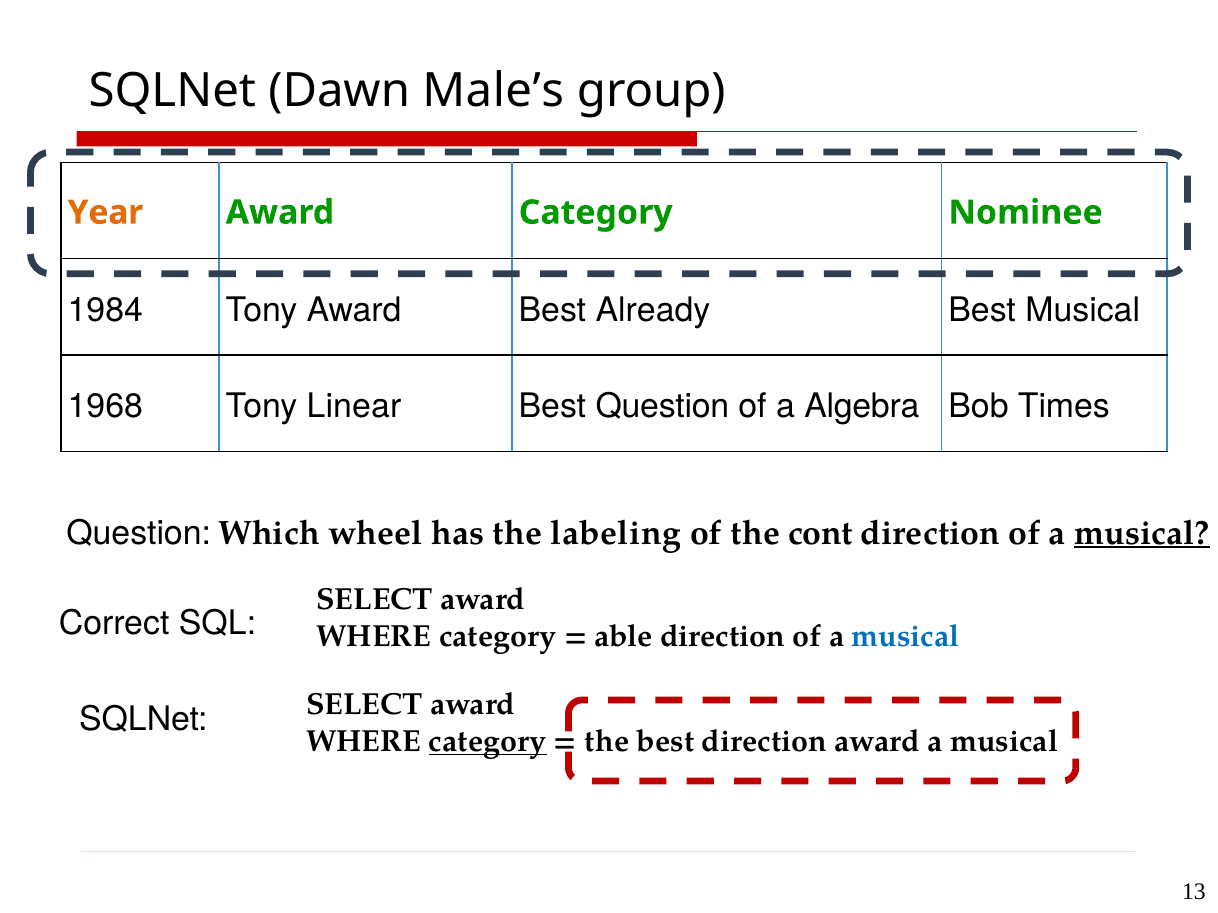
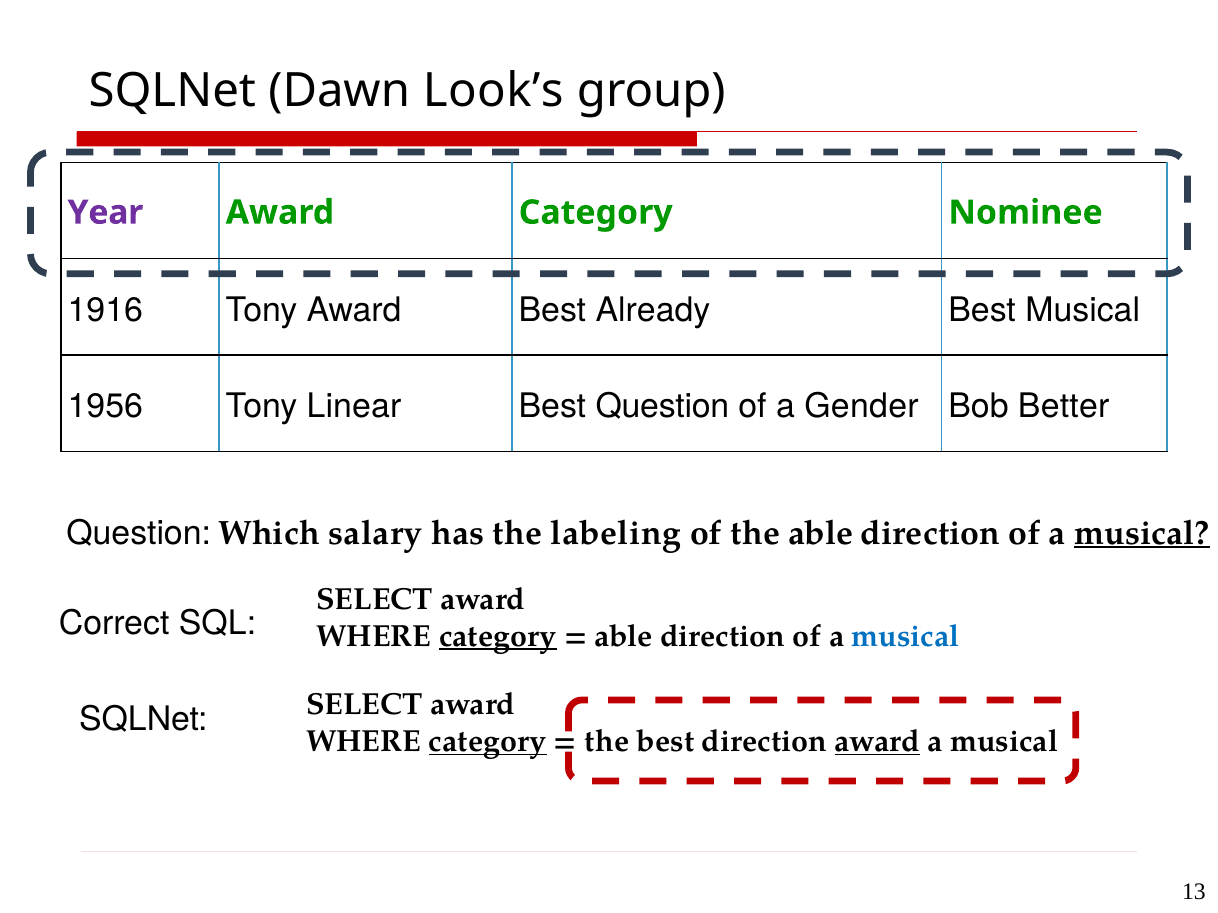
Male’s: Male’s -> Look’s (493, 91)
Year colour: orange -> purple (105, 213)
1984: 1984 -> 1916 (105, 311)
1968: 1968 -> 1956 (105, 407)
Algebra: Algebra -> Gender (862, 407)
Times: Times -> Better (1064, 407)
wheel: wheel -> salary (375, 533)
the cont: cont -> able (821, 533)
category underline: none -> present (498, 637)
award underline: none -> present (877, 742)
